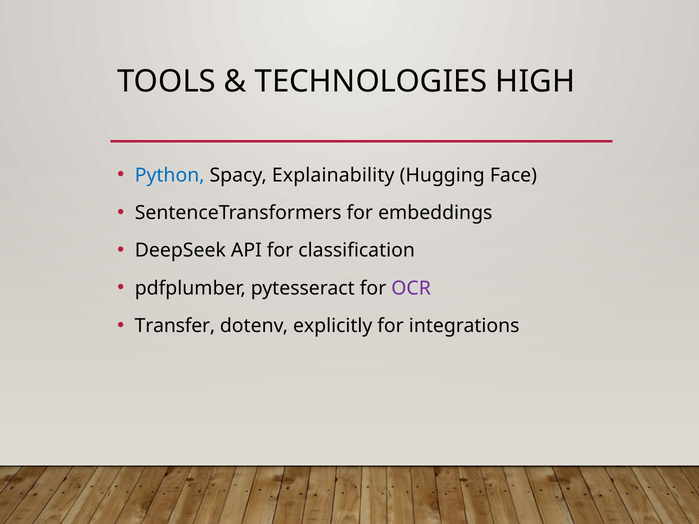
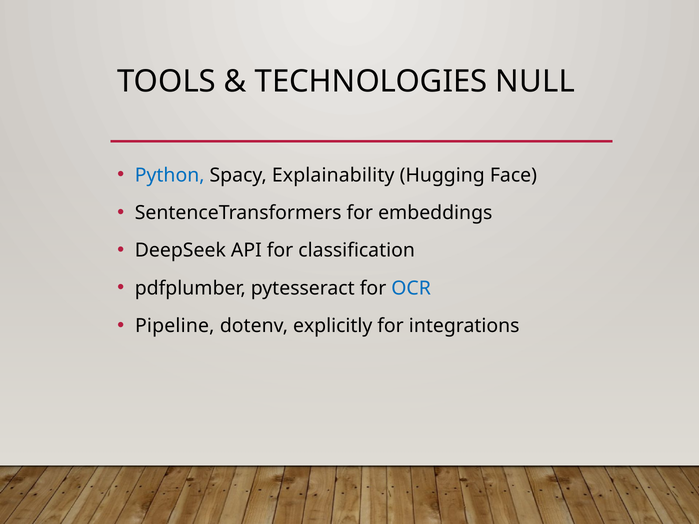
HIGH: HIGH -> NULL (535, 82)
OCR colour: purple -> blue (411, 288)
Transfer: Transfer -> Pipeline (175, 326)
